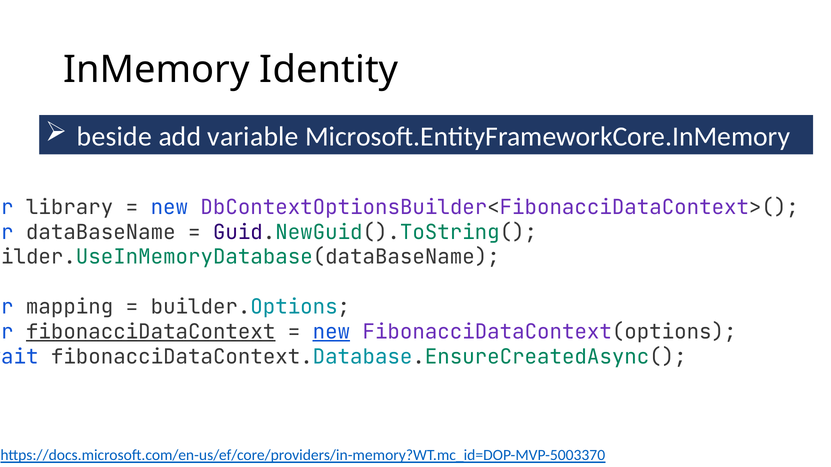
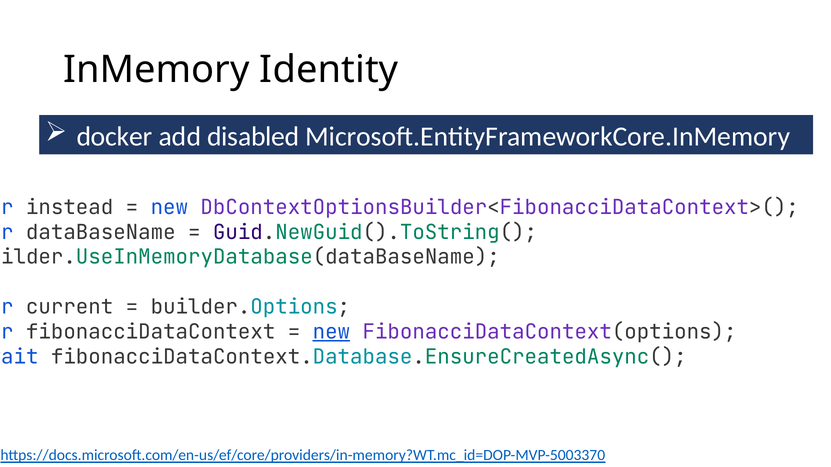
beside: beside -> docker (115, 137)
variable: variable -> disabled (253, 137)
library: library -> instead (70, 207)
mapping: mapping -> current (70, 307)
fibonacciDataContext underline: present -> none (151, 332)
